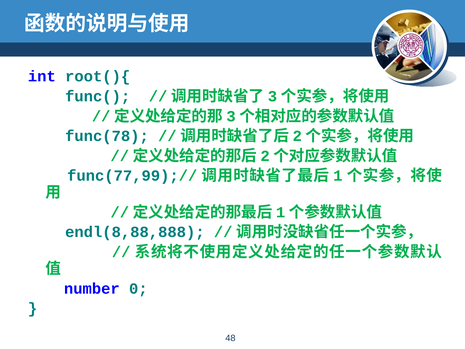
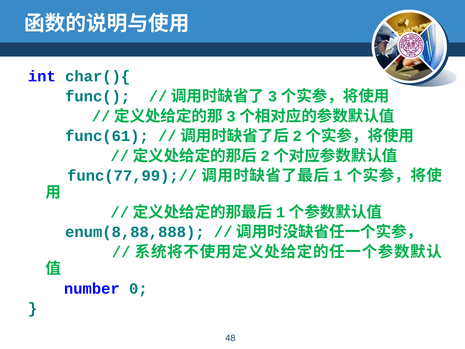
root(){: root(){ -> char(){ (98, 76)
func(78: func(78 -> func(61 (107, 136)
endl(8,88,888: endl(8,88,888 -> enum(8,88,888 (135, 232)
